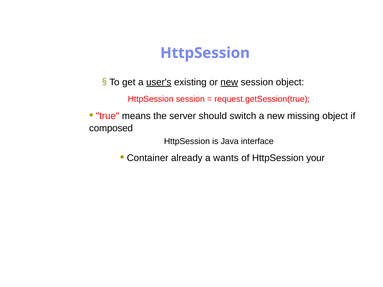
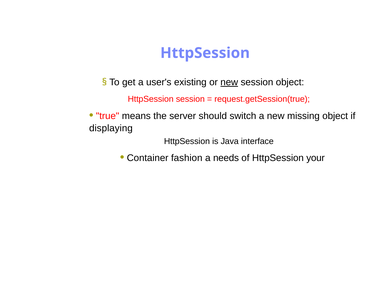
user's underline: present -> none (159, 82)
composed: composed -> displaying (111, 128)
already: already -> fashion (187, 158)
wants: wants -> needs (226, 158)
